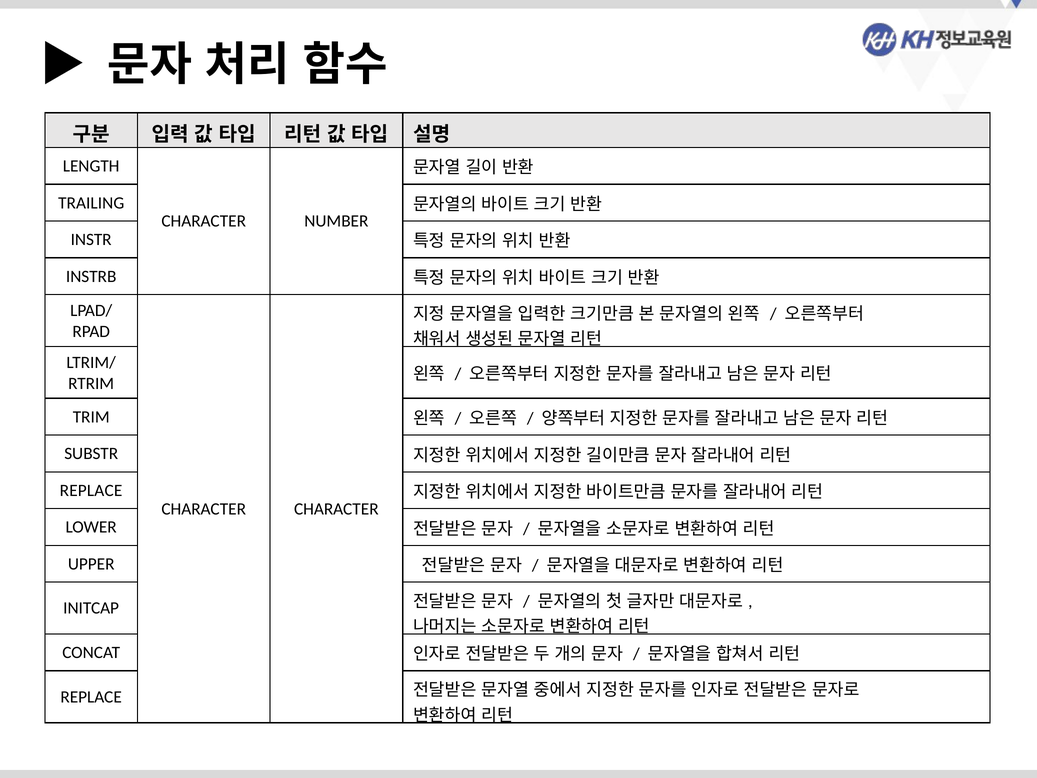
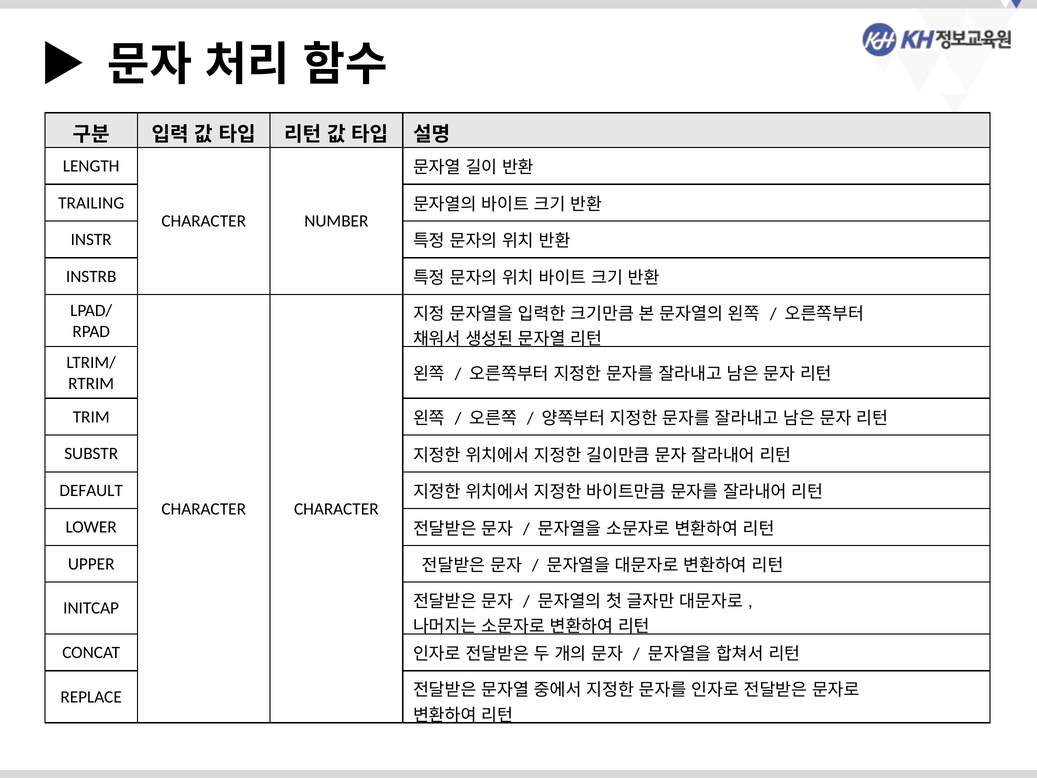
REPLACE: REPLACE -> DEFAULT (91, 490)
